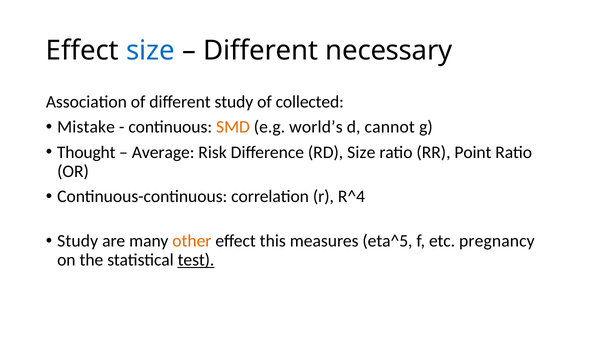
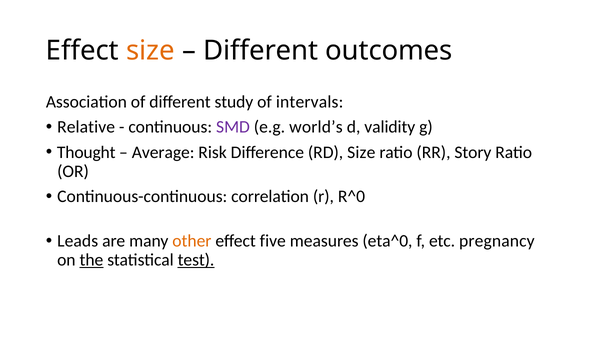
size colour: blue -> orange (151, 51)
necessary: necessary -> outcomes (389, 51)
collected: collected -> intervals (310, 102)
Mistake: Mistake -> Relative (86, 127)
SMD colour: orange -> purple (233, 127)
cannot: cannot -> validity (390, 127)
Point: Point -> Story (473, 152)
R^4: R^4 -> R^0 (352, 196)
Study: Study -> Leads (78, 241)
this: this -> five (273, 241)
eta^5: eta^5 -> eta^0 (387, 241)
the underline: none -> present (91, 260)
